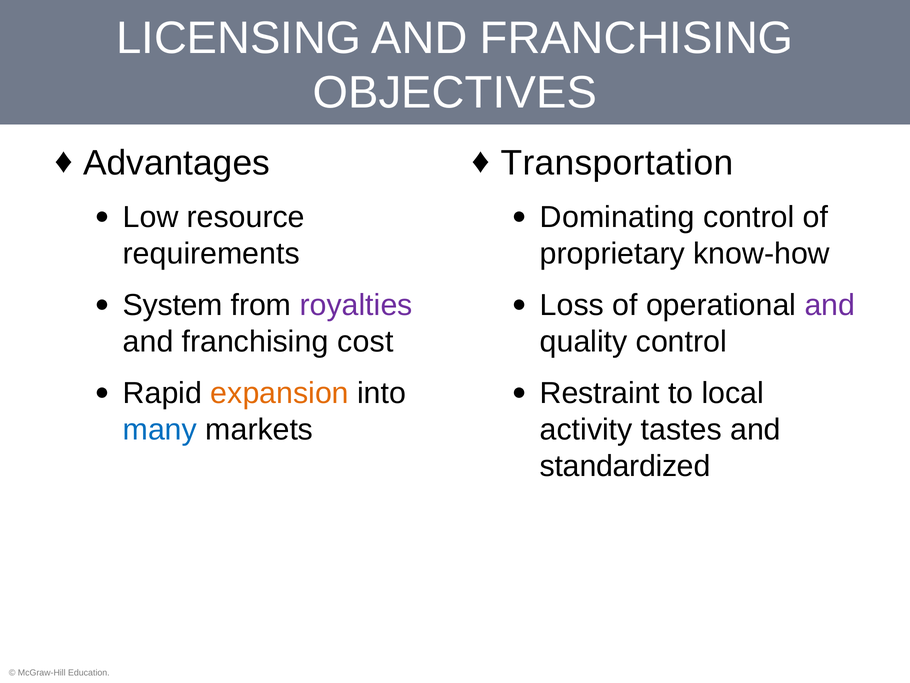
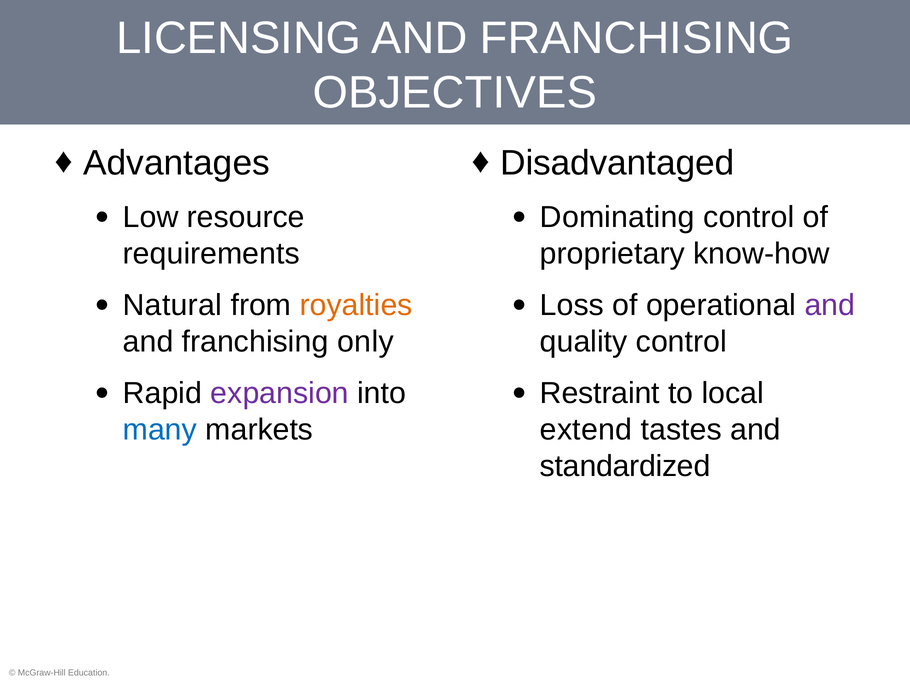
Transportation: Transportation -> Disadvantaged (617, 163)
System: System -> Natural (172, 305)
royalties colour: purple -> orange (356, 305)
cost: cost -> only (365, 342)
expansion colour: orange -> purple (280, 393)
activity: activity -> extend (586, 429)
